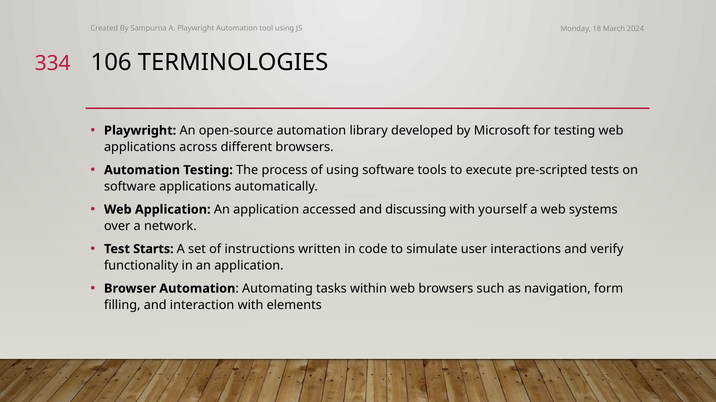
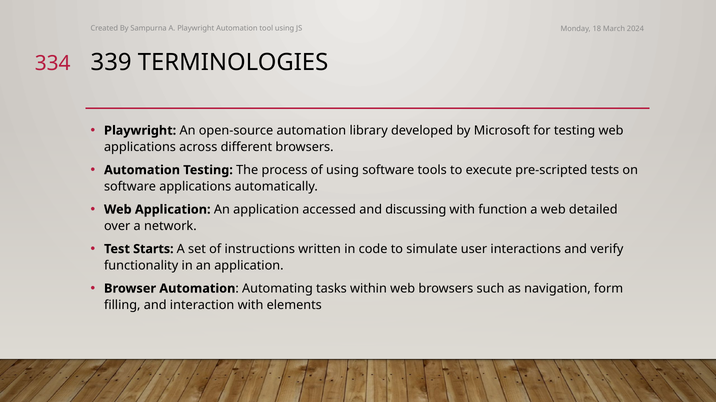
106: 106 -> 339 (111, 63)
yourself: yourself -> function (503, 210)
systems: systems -> detailed (593, 210)
